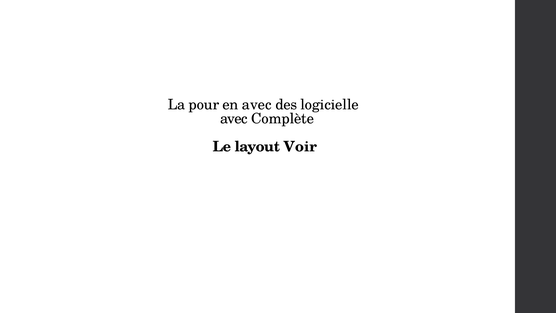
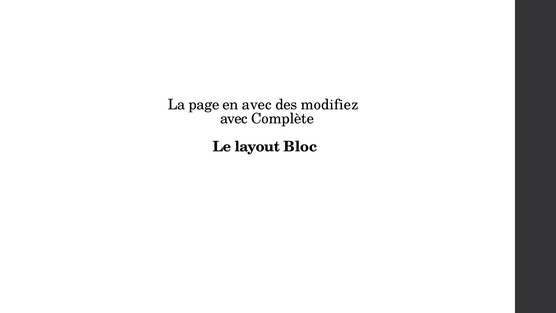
pour: pour -> page (204, 104)
logicielle: logicielle -> modifiez (330, 104)
Voir: Voir -> Bloc (300, 147)
